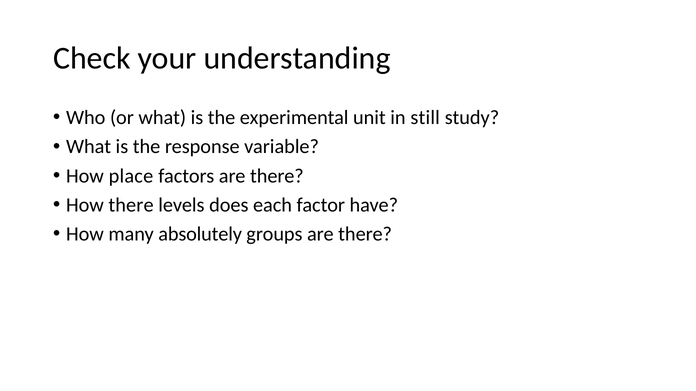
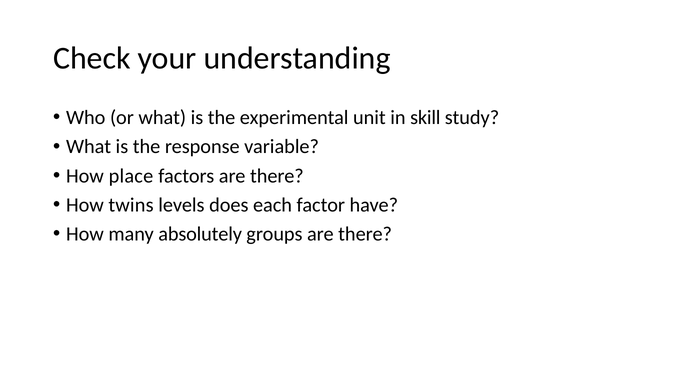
still: still -> skill (425, 118)
How there: there -> twins (131, 205)
